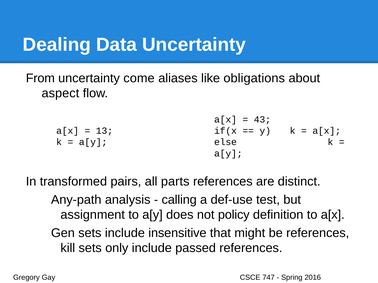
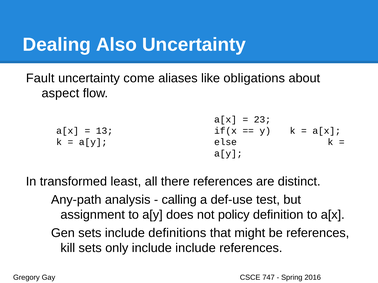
Data: Data -> Also (116, 45)
From: From -> Fault (40, 78)
43: 43 -> 23 (262, 120)
pairs: pairs -> least (126, 182)
parts: parts -> there (175, 182)
insensitive: insensitive -> definitions (177, 233)
include passed: passed -> include (196, 249)
